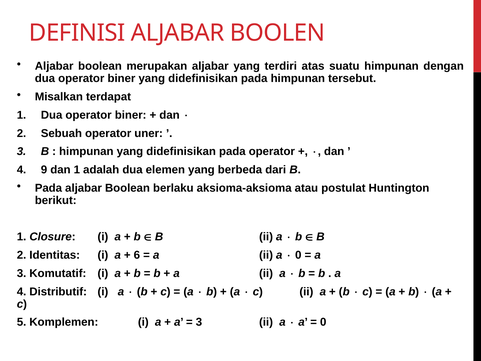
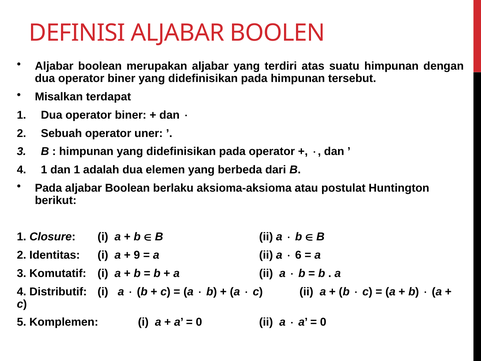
4 9: 9 -> 1 (44, 170)
6: 6 -> 9 (137, 255)
0: 0 -> 6 (298, 255)
3: 3 -> 0 (199, 322)
